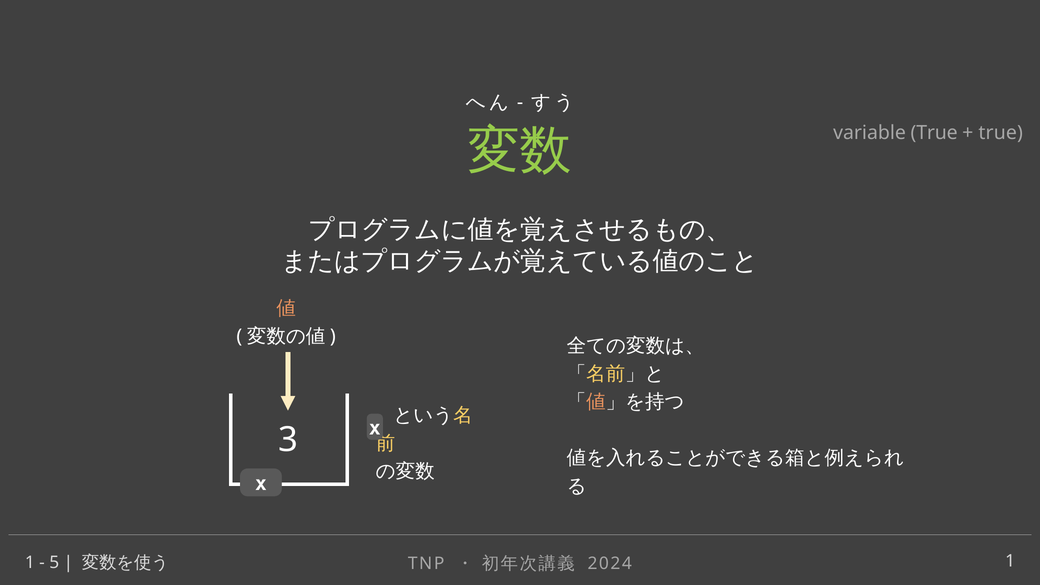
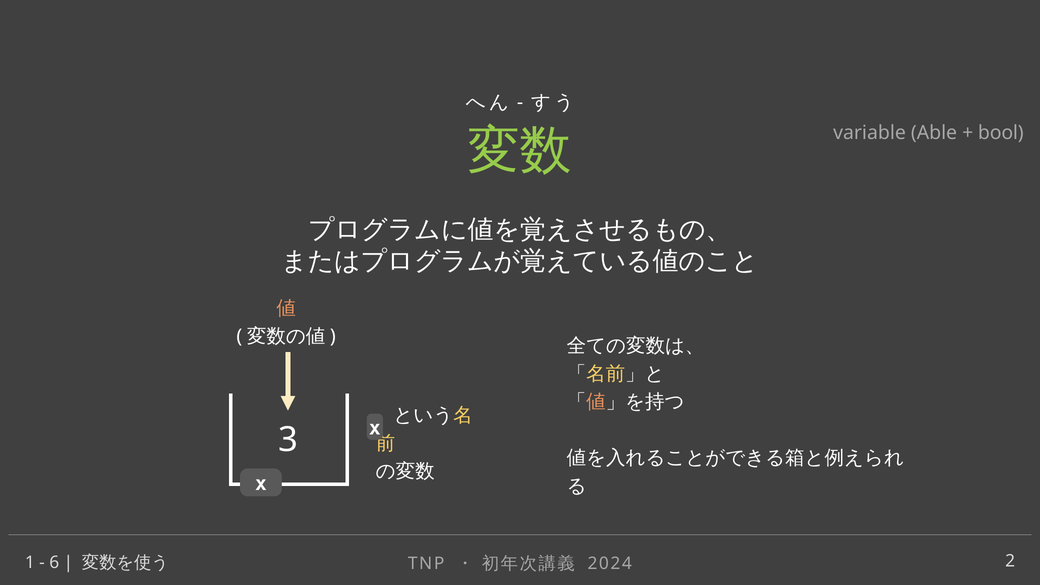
variable True: True -> Able (934, 133)
true: true -> bool (1001, 133)
5: 5 -> 6 (54, 563)
1: 1 -> 2 (1010, 561)
